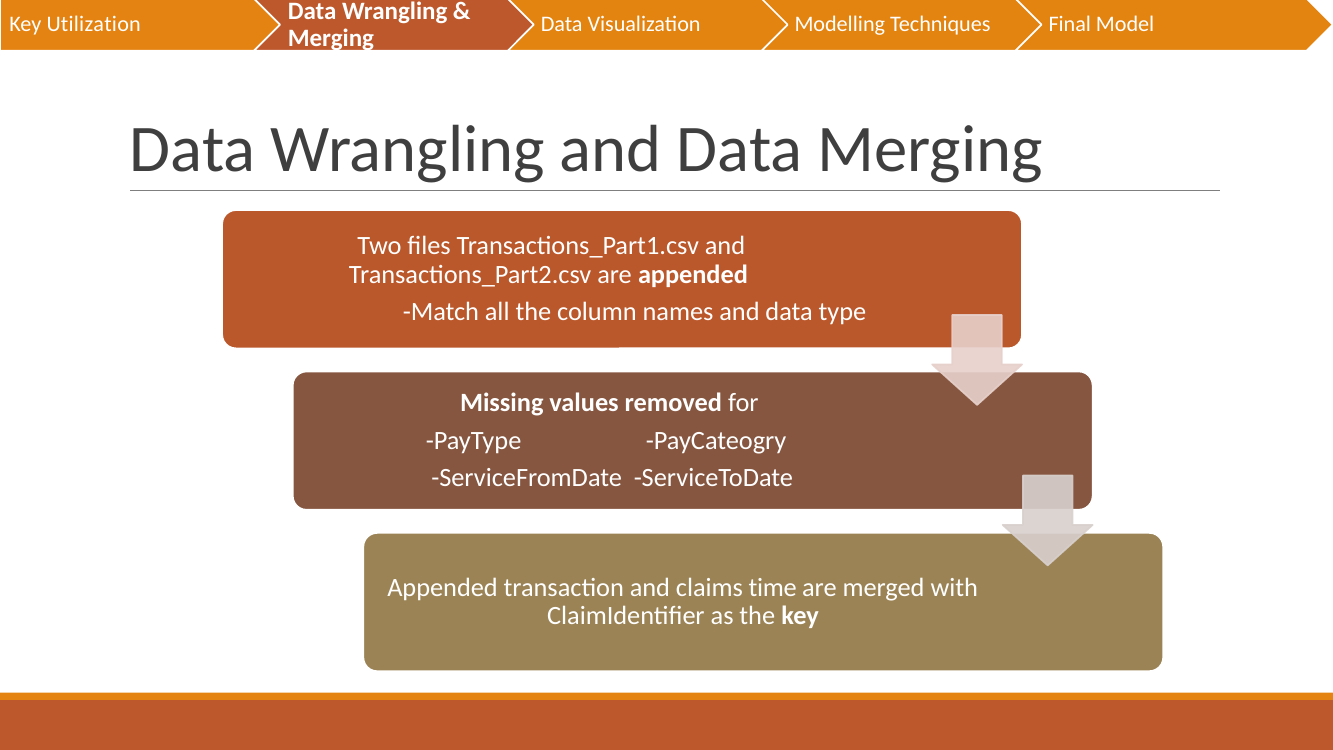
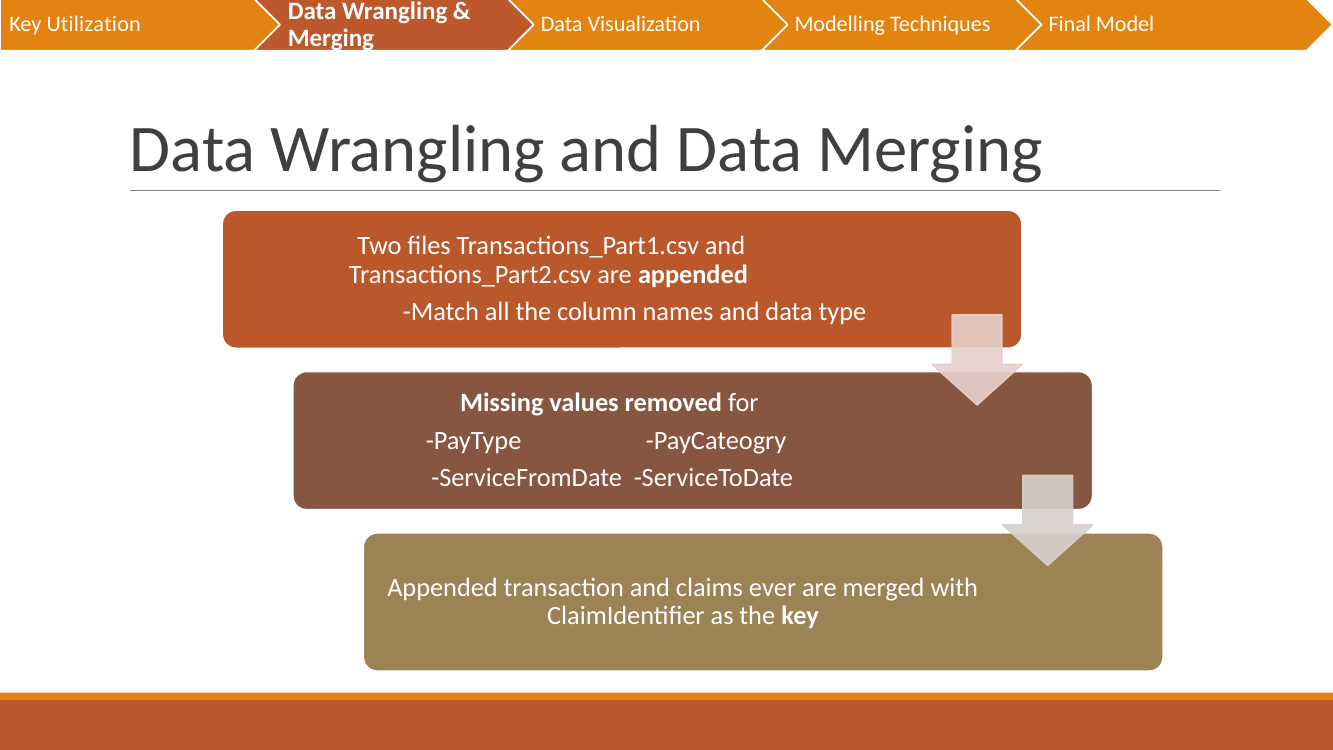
time: time -> ever (773, 588)
